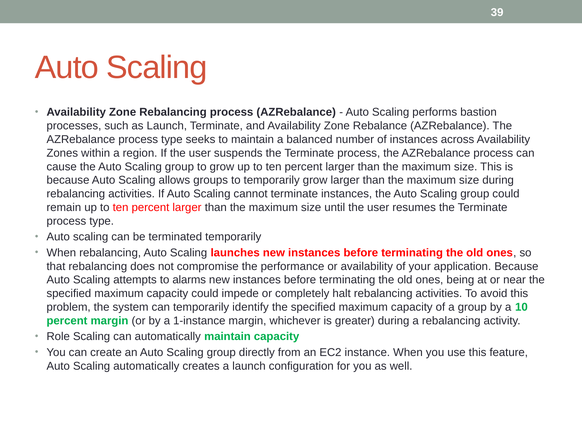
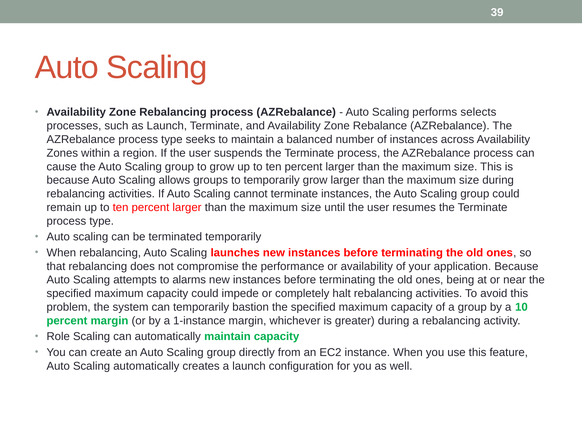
bastion: bastion -> selects (478, 112)
identify: identify -> bastion (251, 307)
